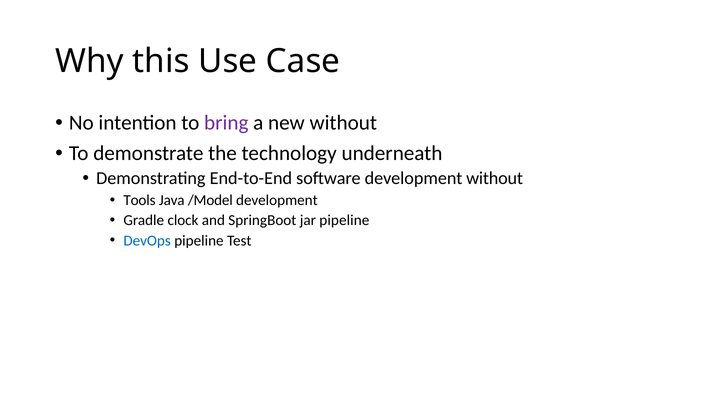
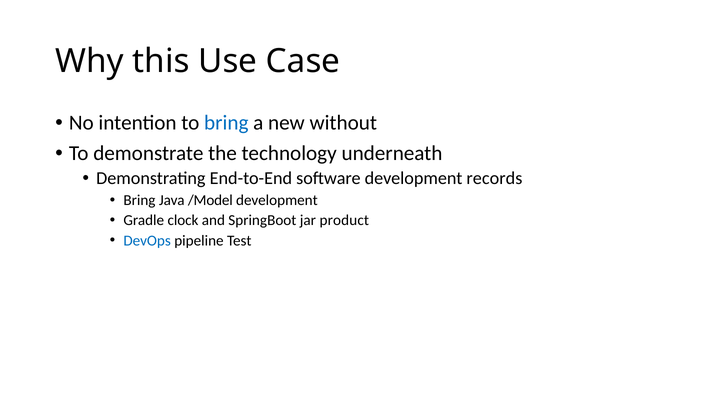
bring colour: purple -> blue (226, 123)
development without: without -> records (494, 178)
Tools: Tools -> Bring (139, 200)
jar pipeline: pipeline -> product (344, 220)
